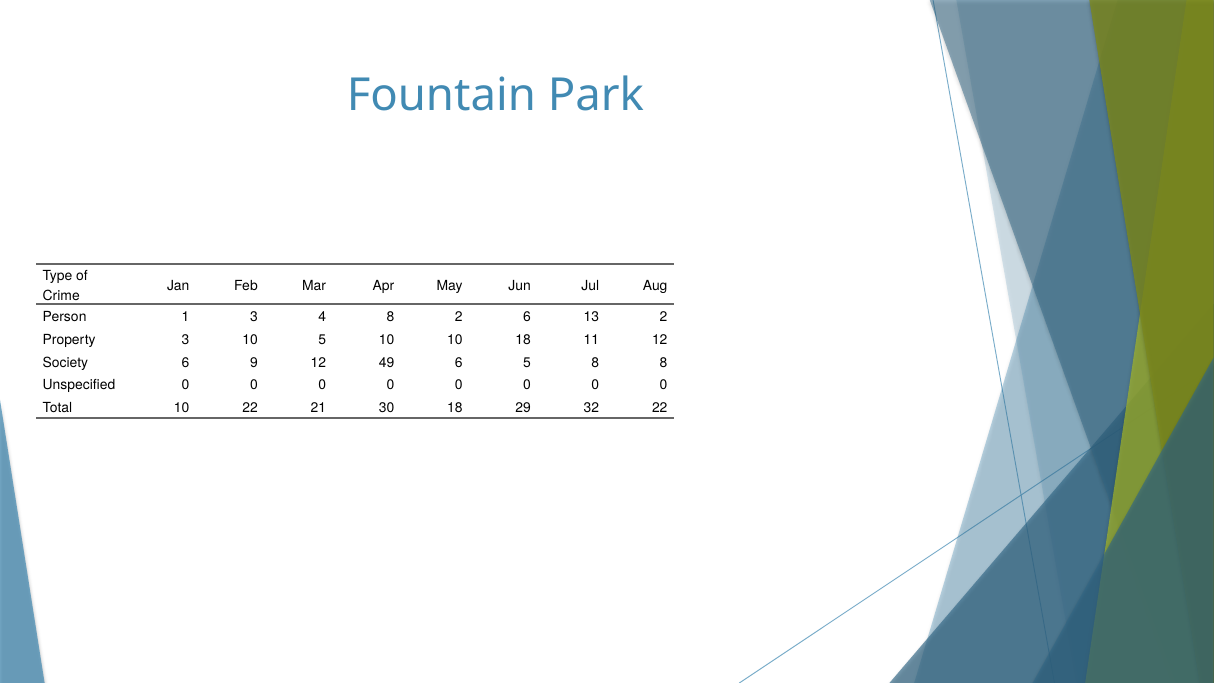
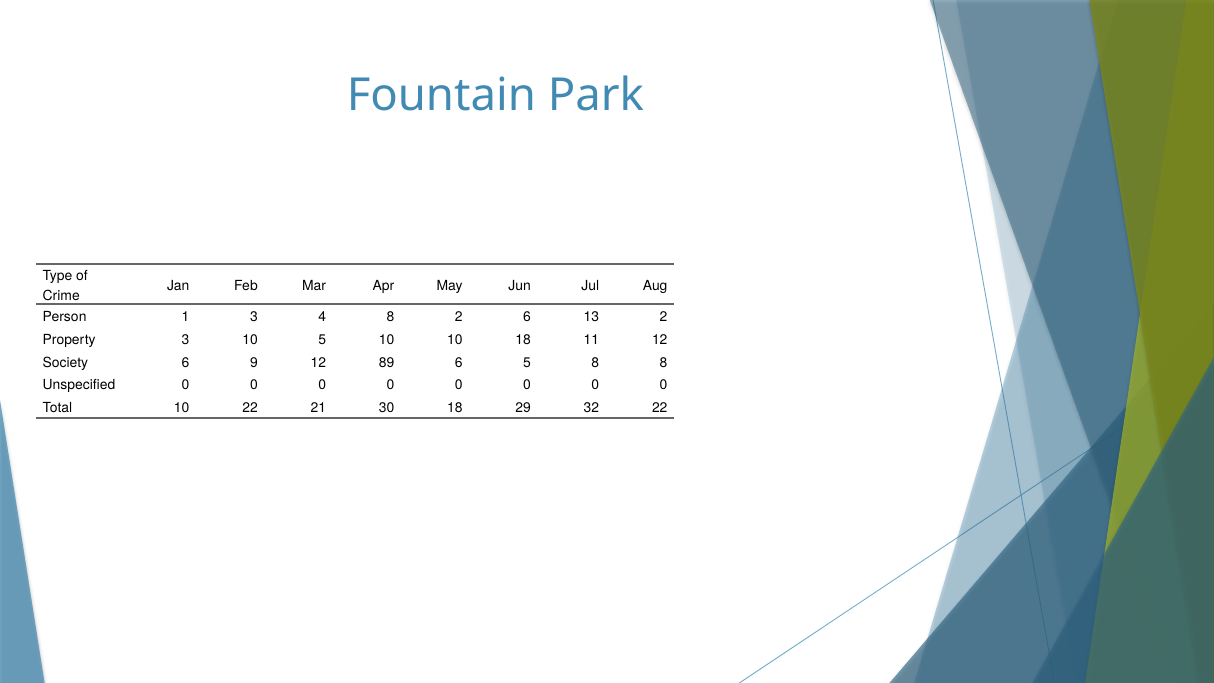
49: 49 -> 89 (387, 363)
